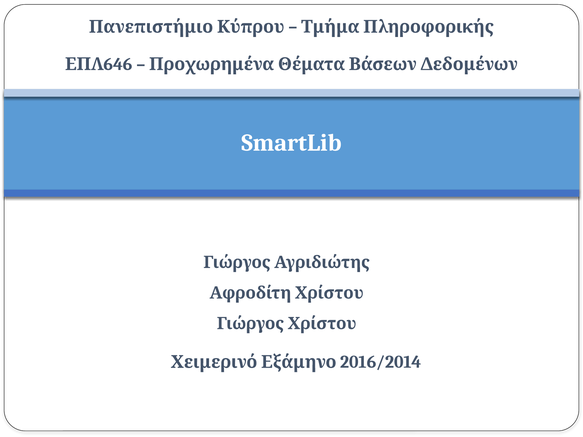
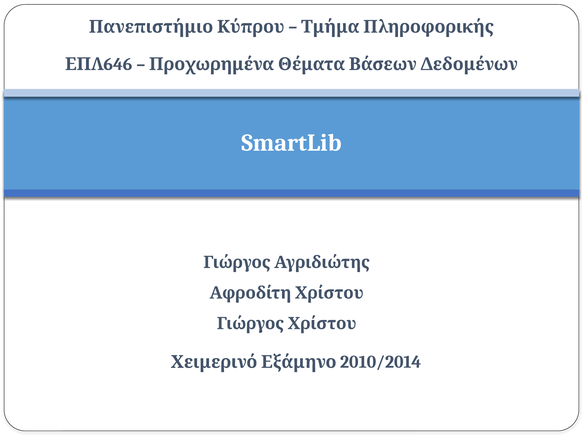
2016/2014: 2016/2014 -> 2010/2014 (381, 362)
